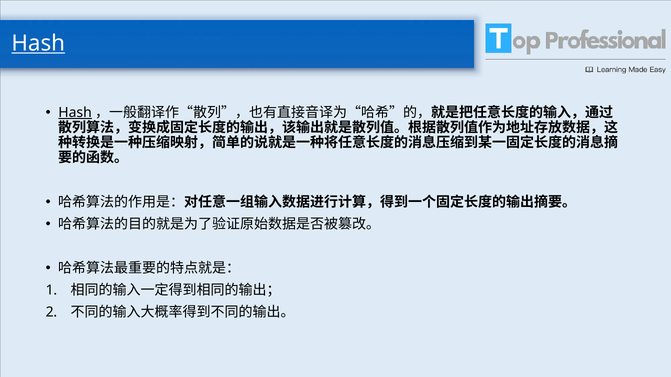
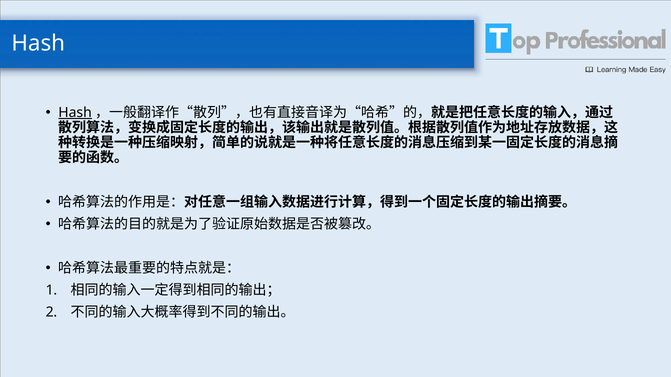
Hash underline: present -> none (38, 43)
